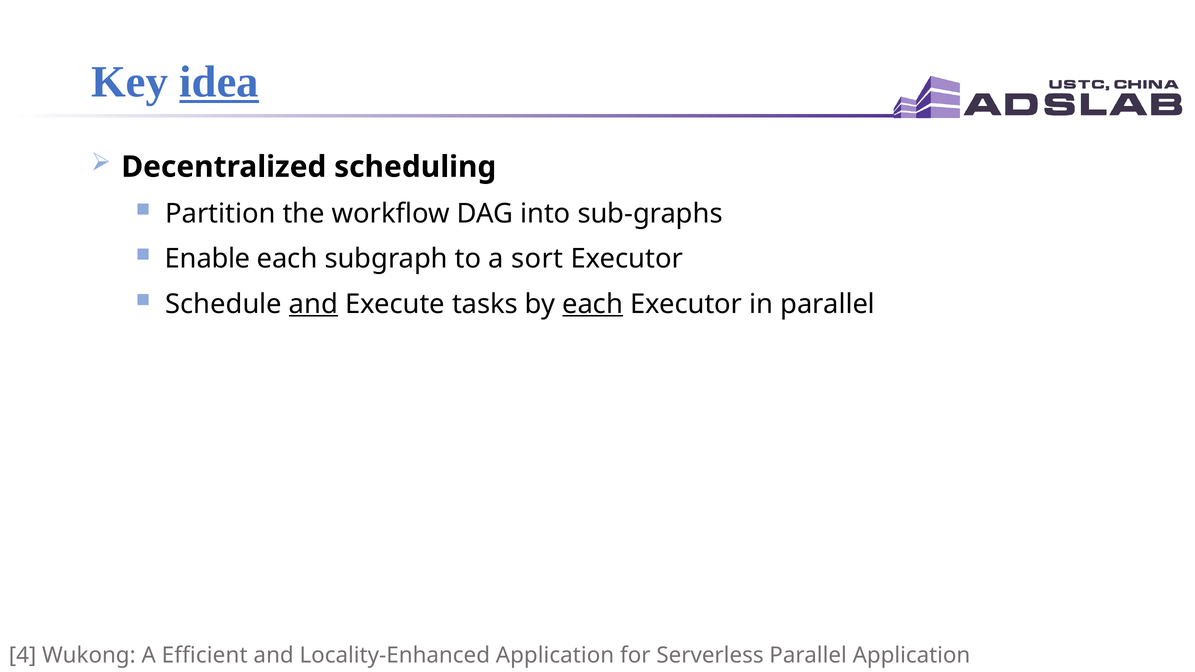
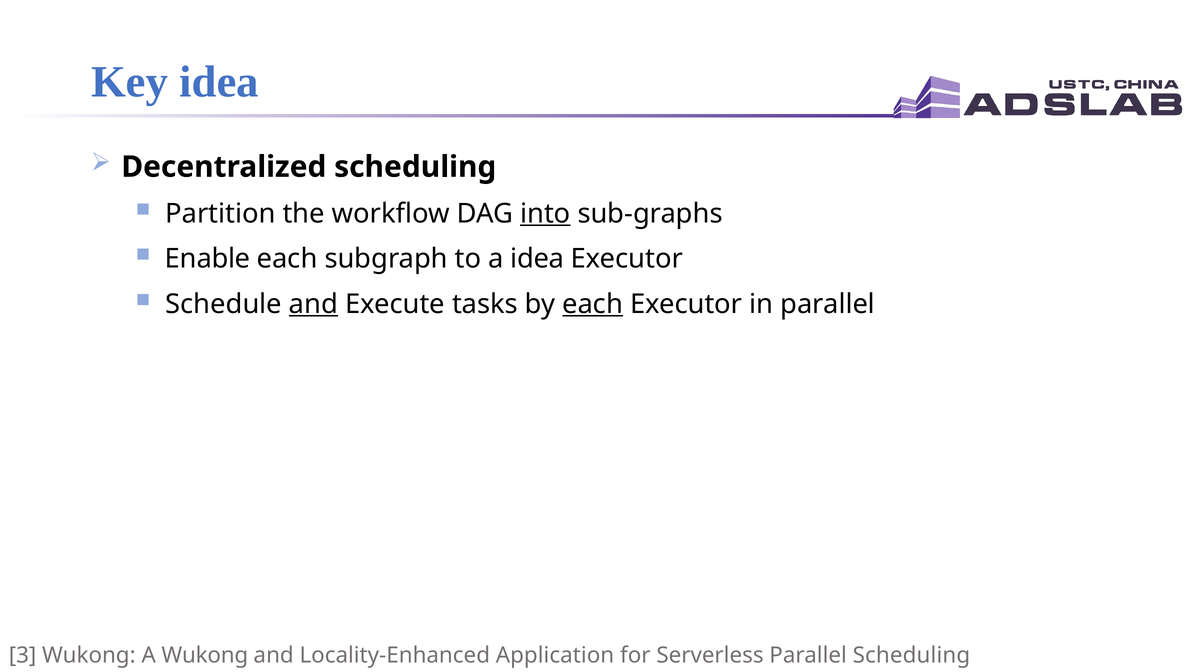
idea underline: present -> none (219, 82)
into underline: none -> present (545, 214)
a sort: sort -> idea (537, 259)
4: 4 -> 3 (23, 655)
A Efficient: Efficient -> Wukong (205, 655)
Parallel Application: Application -> Scheduling (911, 655)
